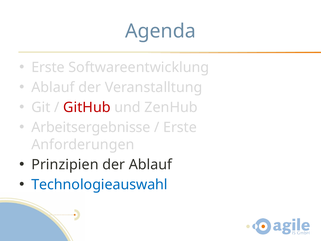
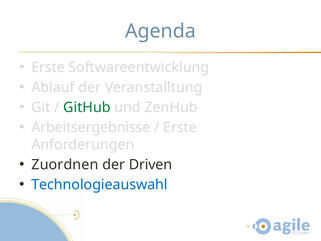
GitHub colour: red -> green (87, 107)
Prinzipien: Prinzipien -> Zuordnen (65, 164)
der Ablauf: Ablauf -> Driven (150, 164)
